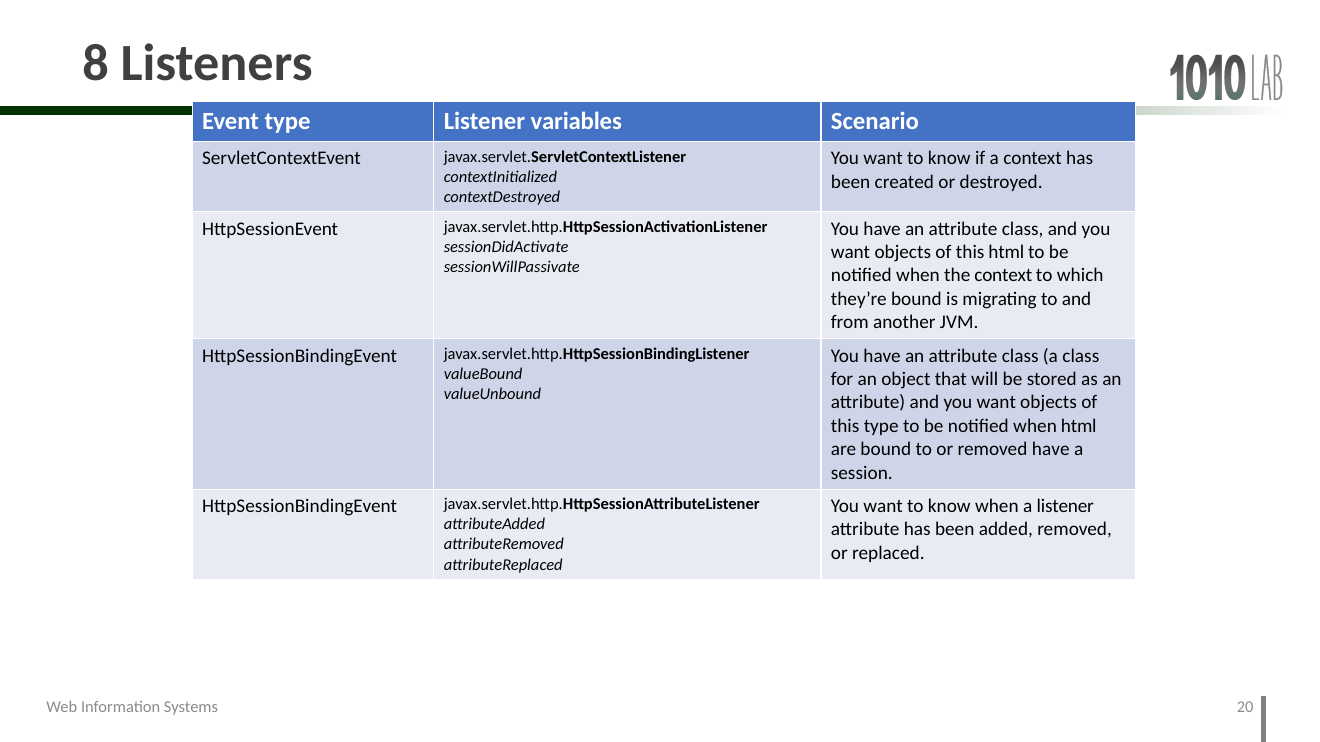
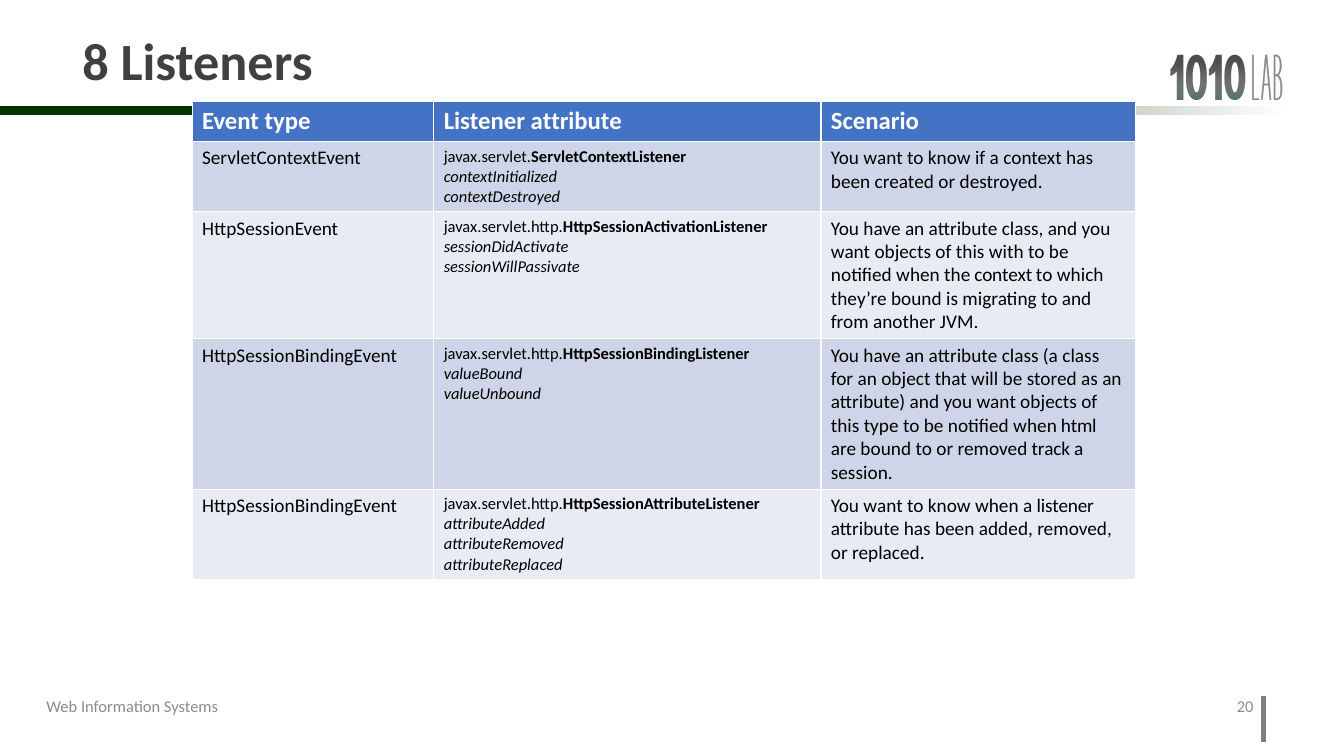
type Listener variables: variables -> attribute (576, 122)
this html: html -> with (1006, 252)
removed have: have -> track (1051, 450)
